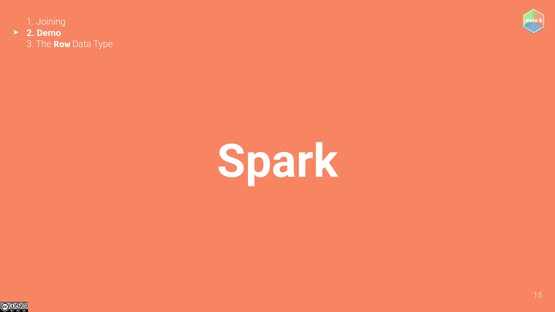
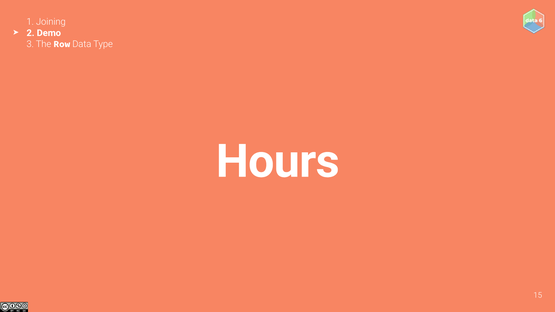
Spark: Spark -> Hours (278, 162)
